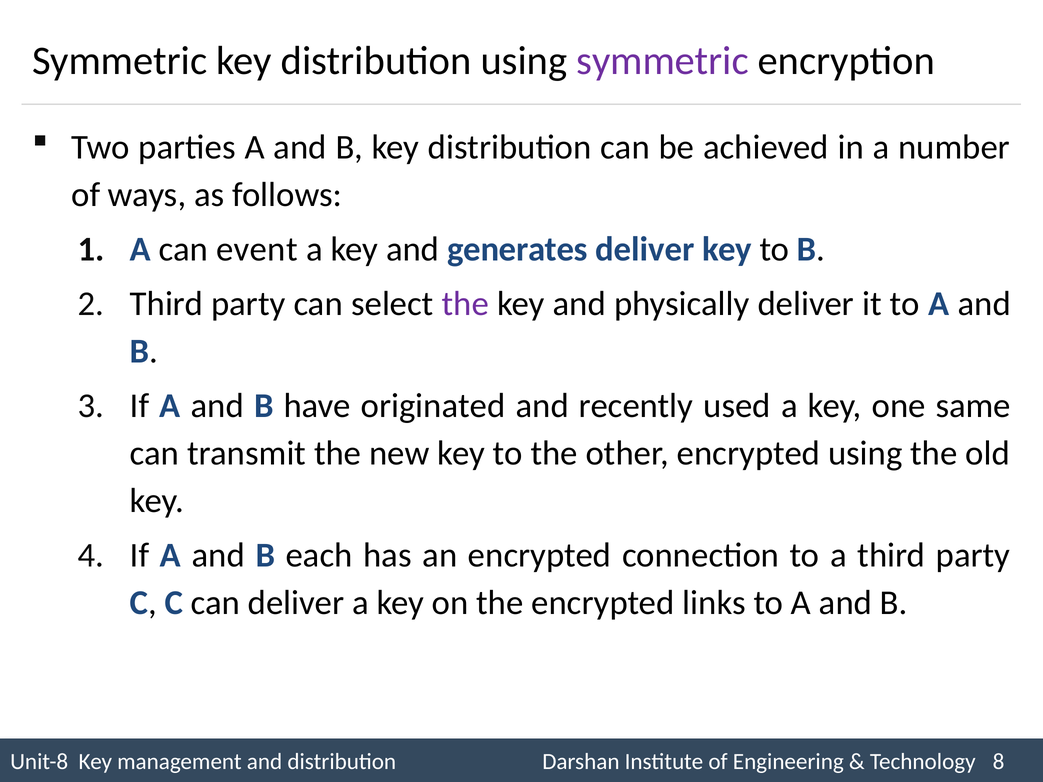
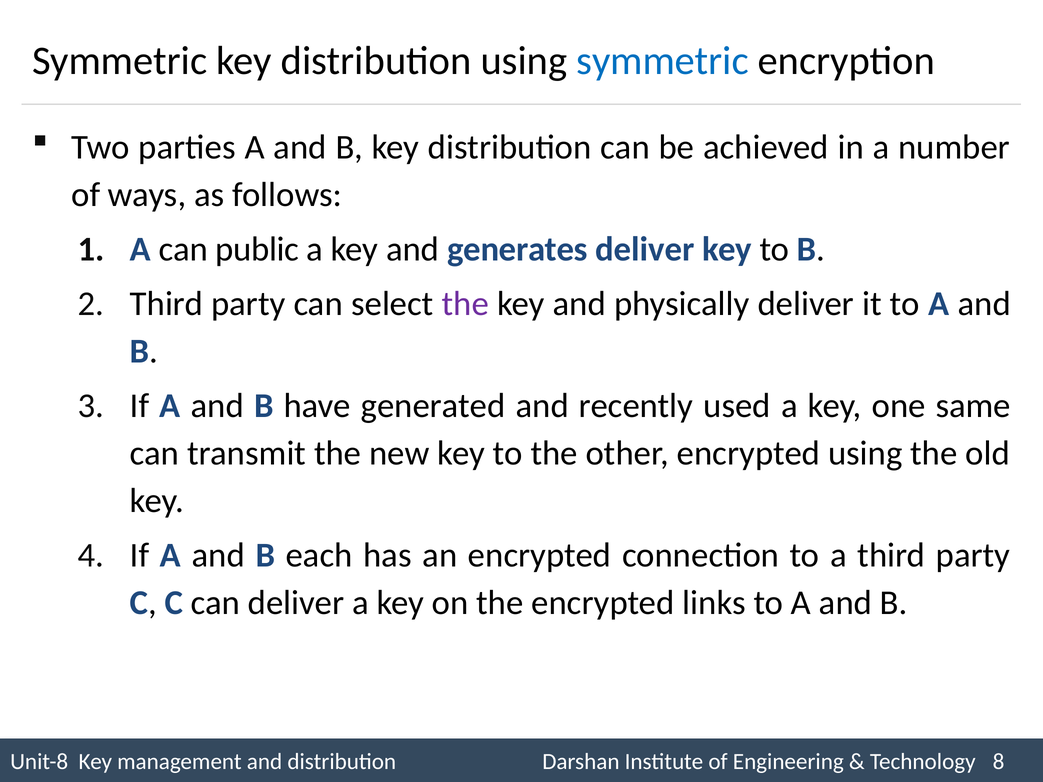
symmetric colour: purple -> blue (663, 61)
event: event -> public (257, 249)
originated: originated -> generated (433, 406)
